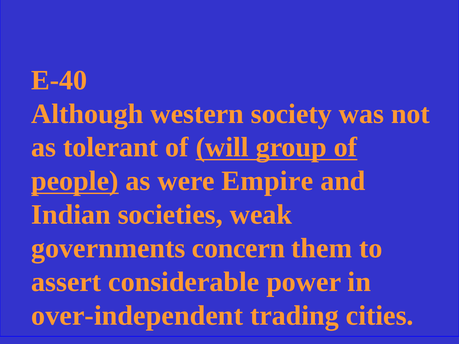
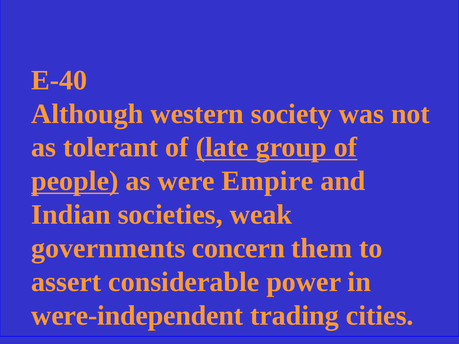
will: will -> late (222, 148)
over-independent: over-independent -> were-independent (137, 316)
